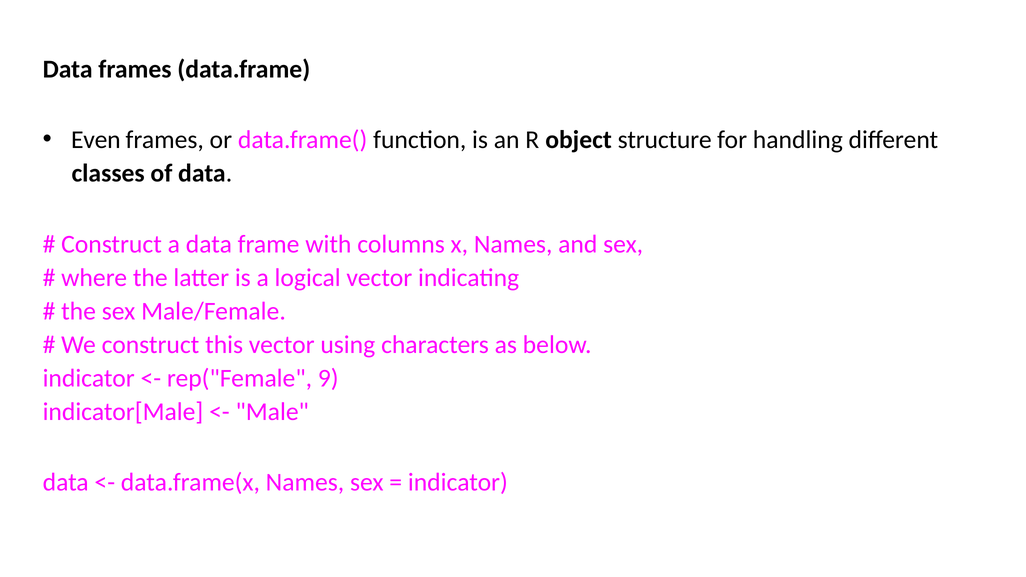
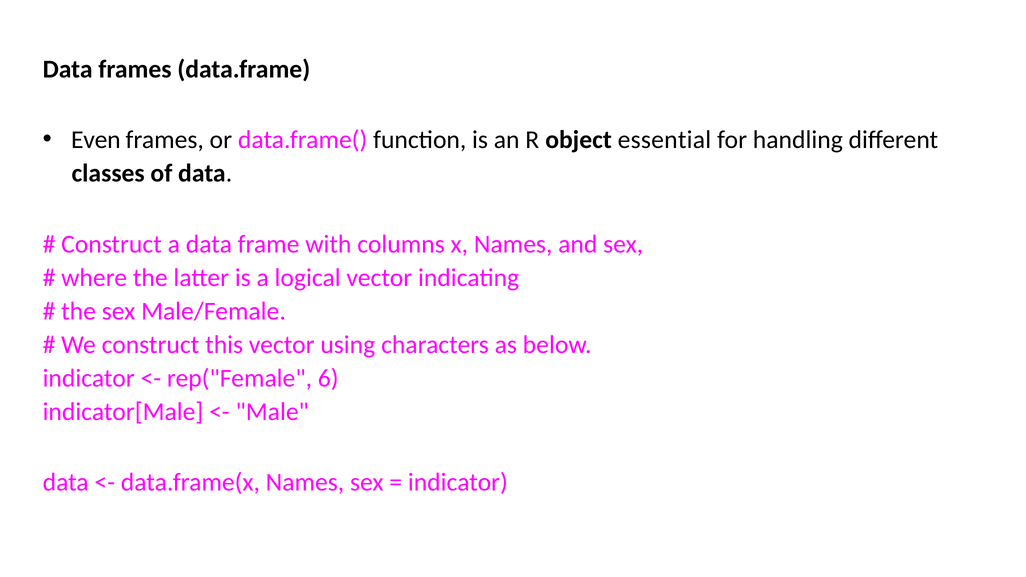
structure: structure -> essential (664, 140)
9: 9 -> 6 (328, 378)
